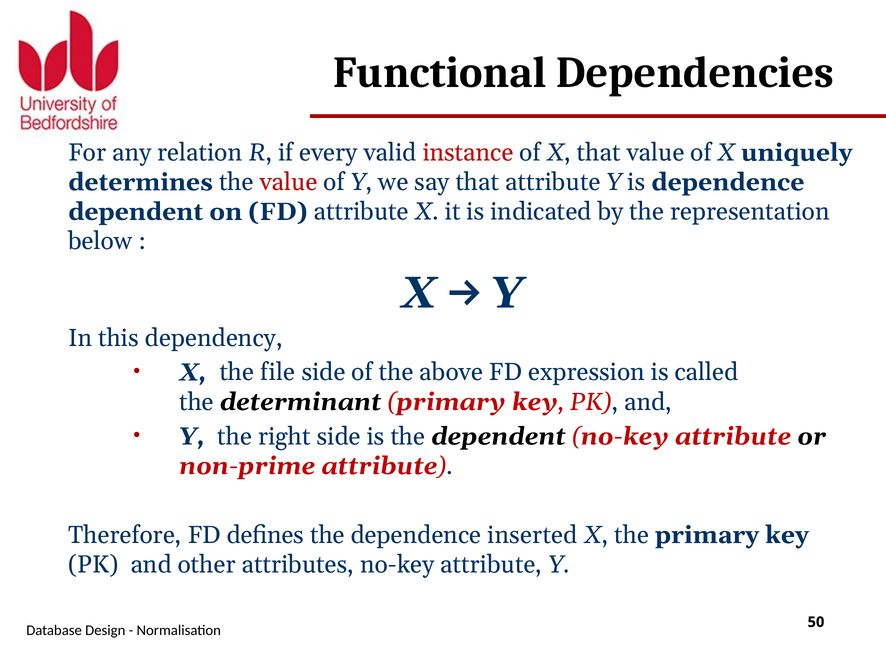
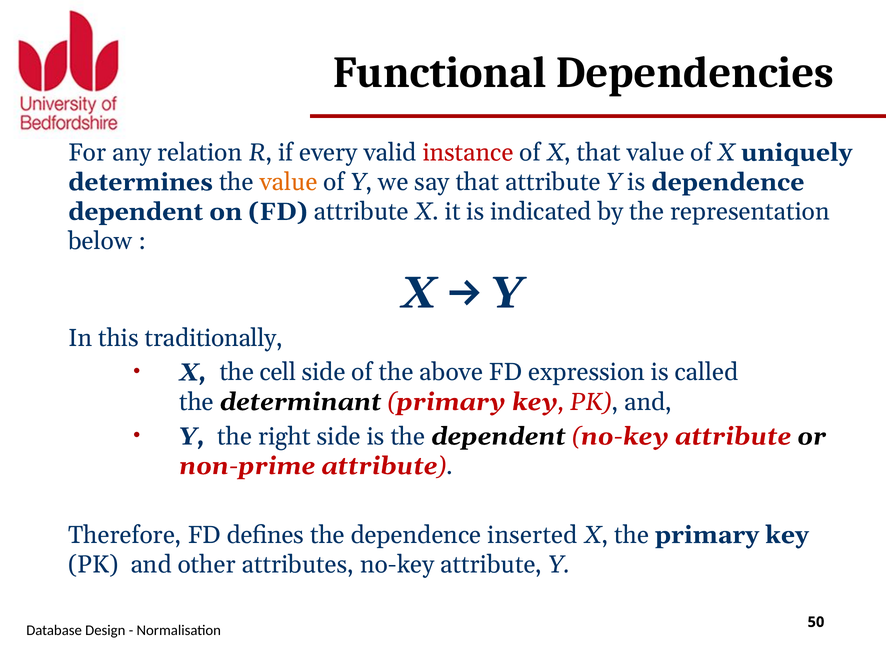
value colour: red -> orange (289, 182)
dependency: dependency -> traditionally (214, 338)
file: file -> cell (278, 372)
